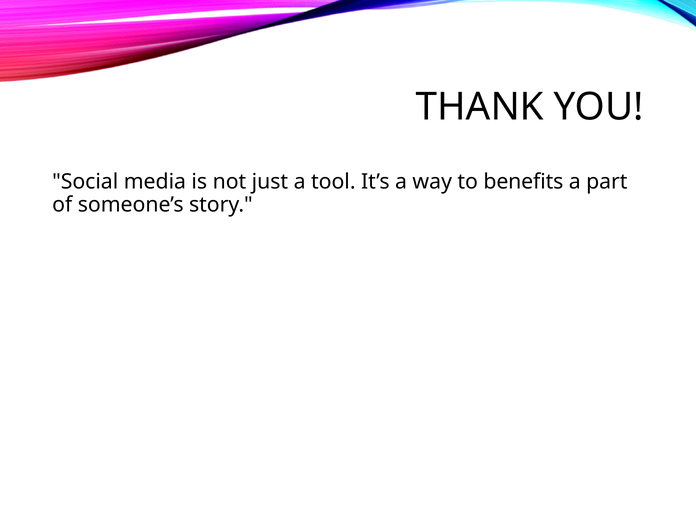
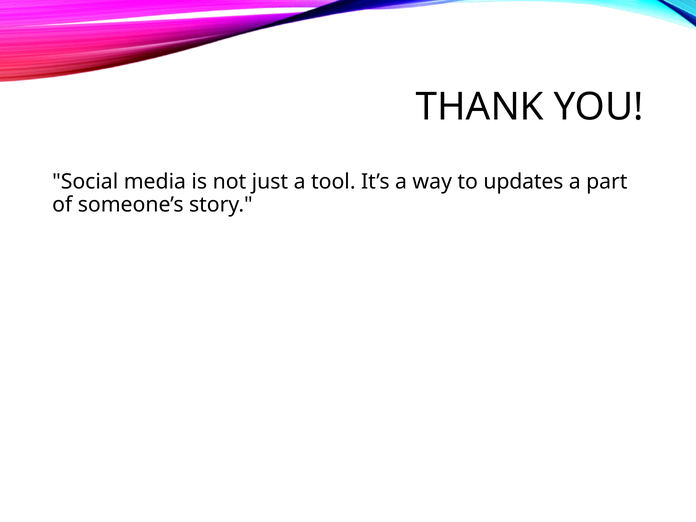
benefits: benefits -> updates (523, 182)
